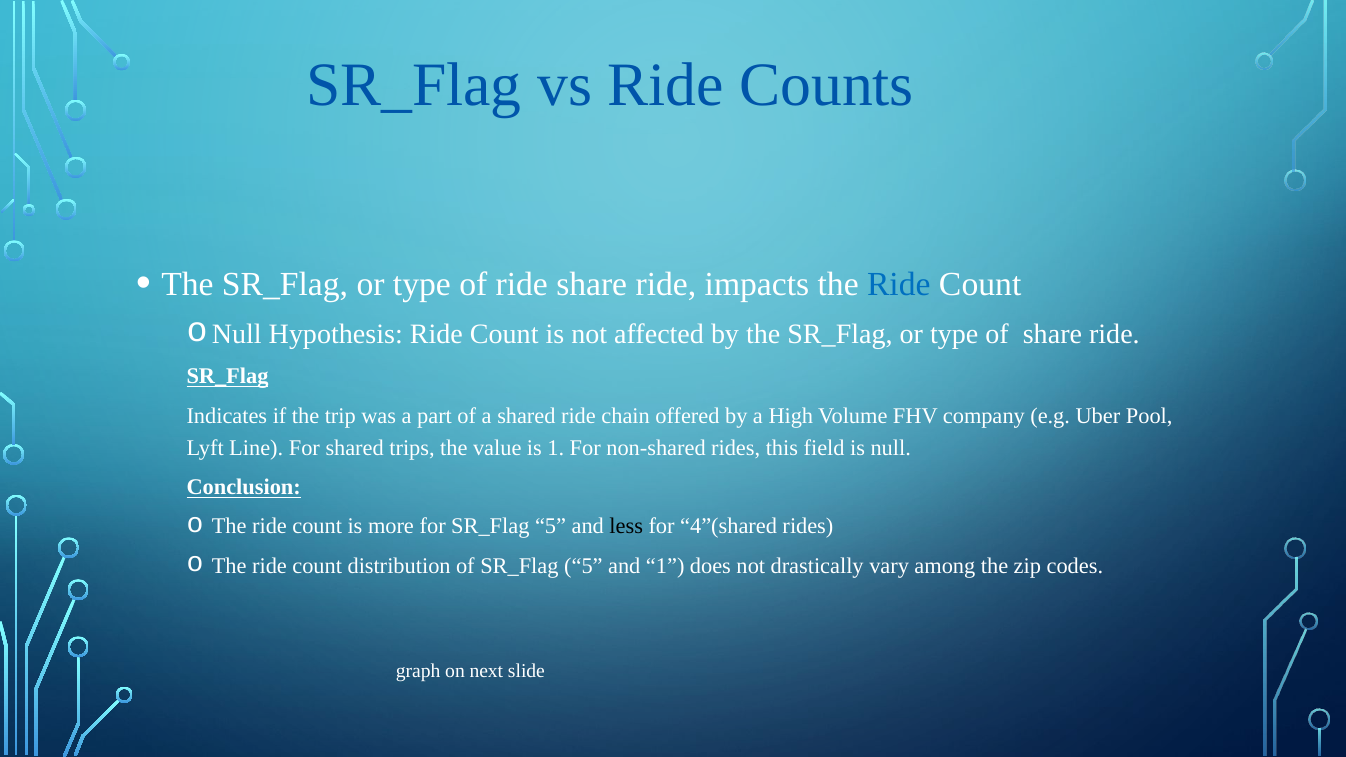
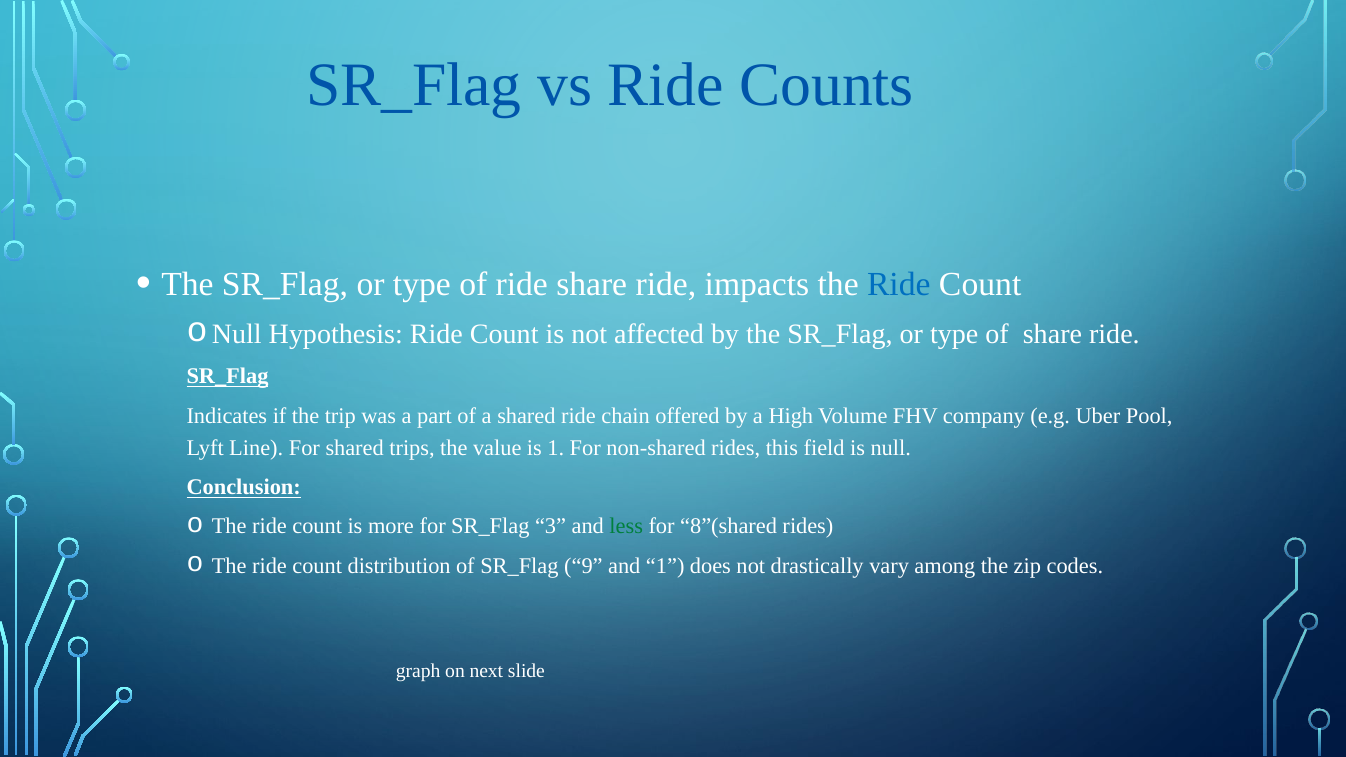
for SR_Flag 5: 5 -> 3 (551, 527)
less colour: black -> green (626, 527)
4”(shared: 4”(shared -> 8”(shared (729, 527)
of SR_Flag 5: 5 -> 9 (583, 566)
